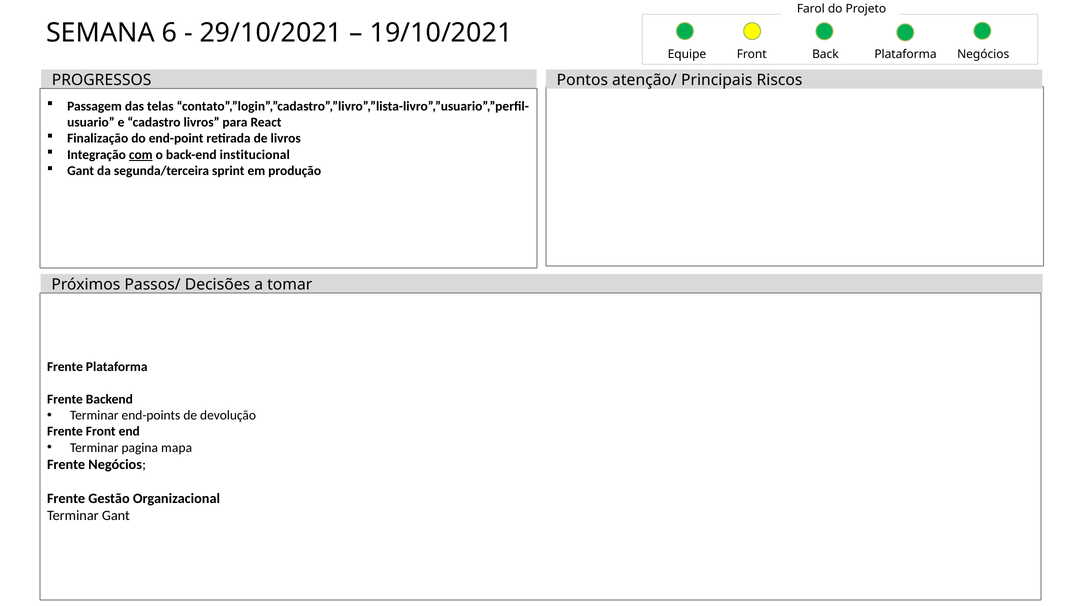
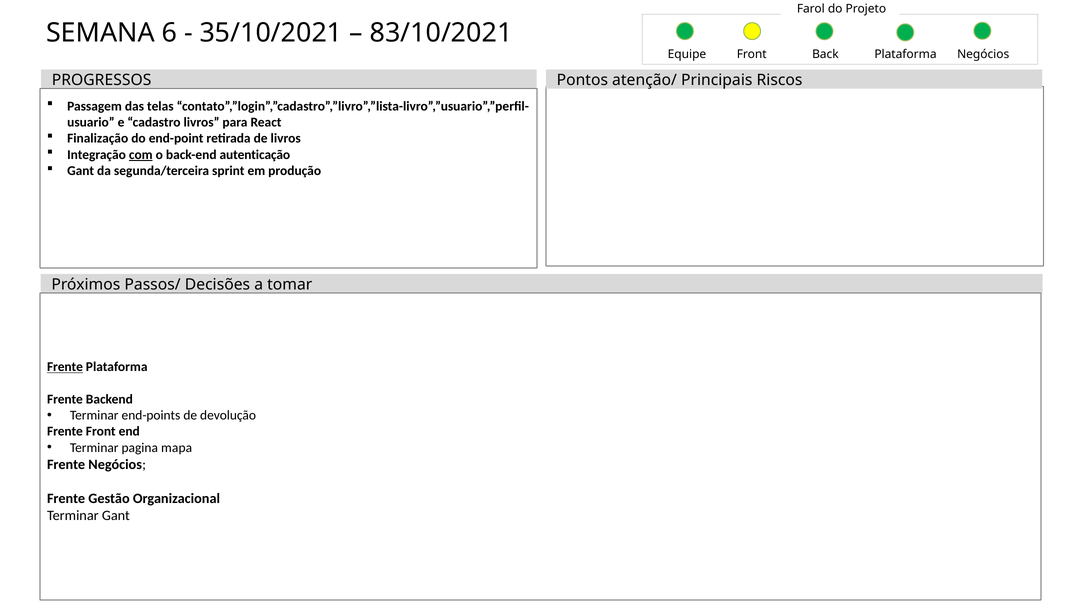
29/10/2021: 29/10/2021 -> 35/10/2021 (271, 33)
19/10/2021: 19/10/2021 -> 83/10/2021 (441, 33)
institucional: institucional -> autenticação (255, 155)
Frente underline: none -> present (65, 367)
